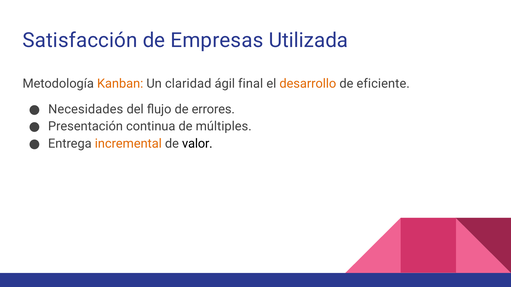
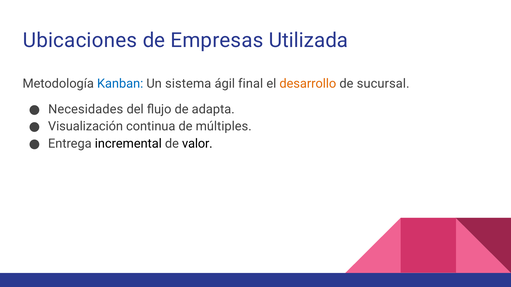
Satisfacción: Satisfacción -> Ubicaciones (80, 40)
Kanban colour: orange -> blue (120, 84)
claridad: claridad -> sistema (188, 84)
eficiente: eficiente -> sucursal (383, 84)
errores: errores -> adapta (213, 109)
Presentación: Presentación -> Visualización (86, 127)
incremental colour: orange -> black (128, 144)
